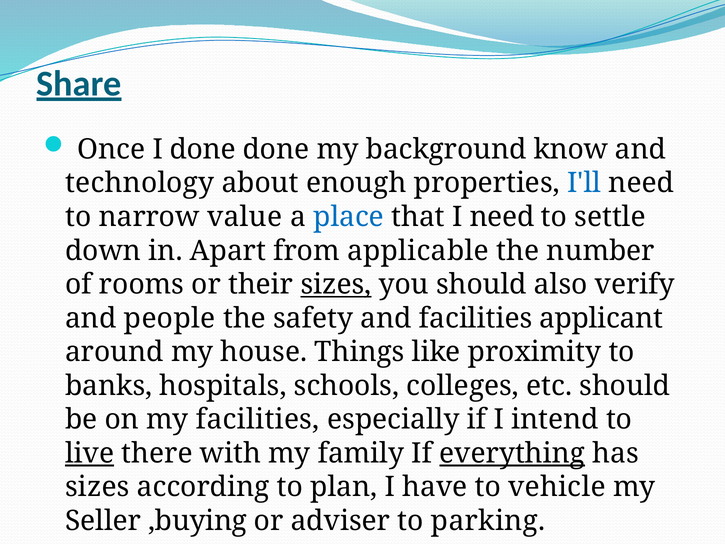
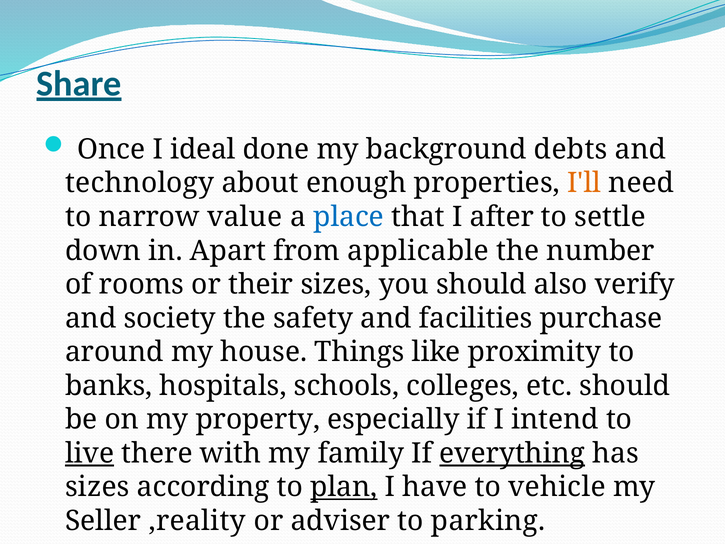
I done: done -> ideal (203, 149)
know: know -> debts (571, 149)
I'll colour: blue -> orange (584, 183)
I need: need -> after (502, 217)
sizes underline: present -> none (336, 284)
people: people -> society (170, 318)
applicant: applicant -> purchase (601, 318)
my facilities: facilities -> property (258, 419)
plan underline: none -> present (344, 487)
,buying: ,buying -> ,reality (197, 521)
